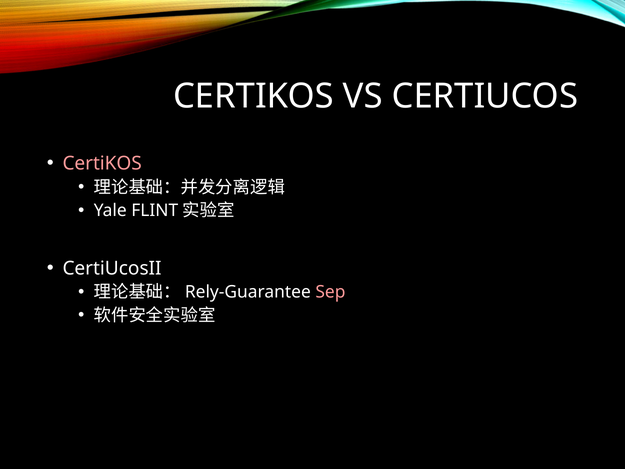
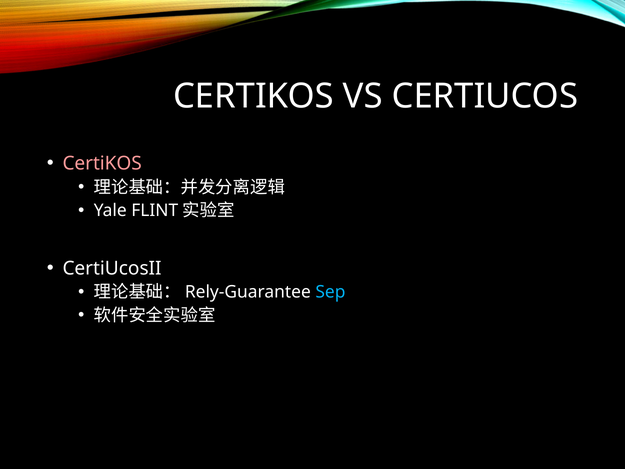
Sep colour: pink -> light blue (330, 292)
